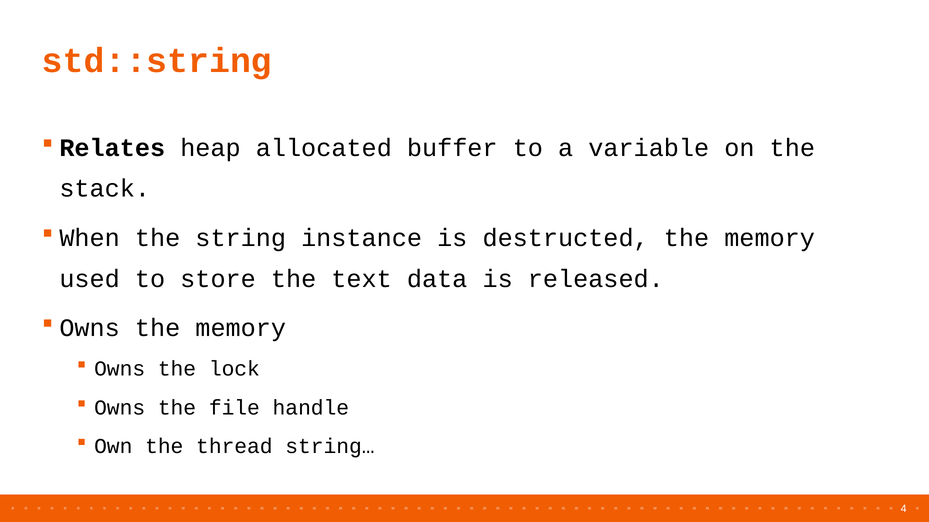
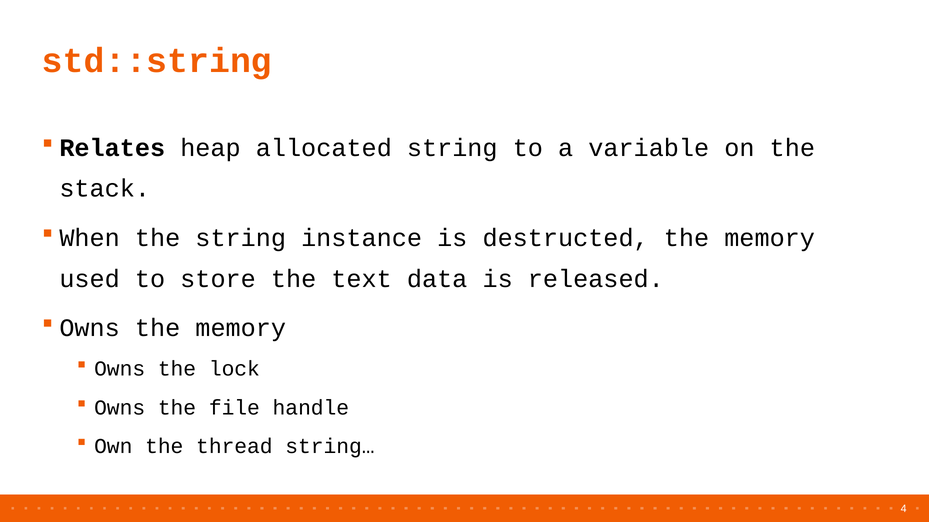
allocated buffer: buffer -> string (452, 148)
